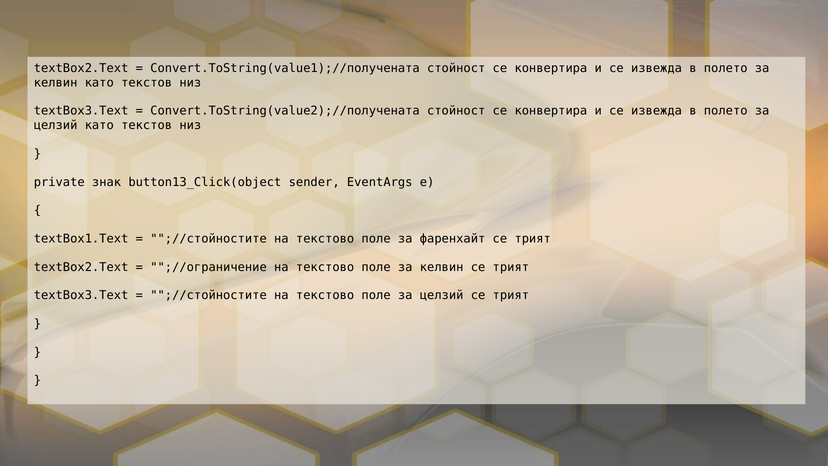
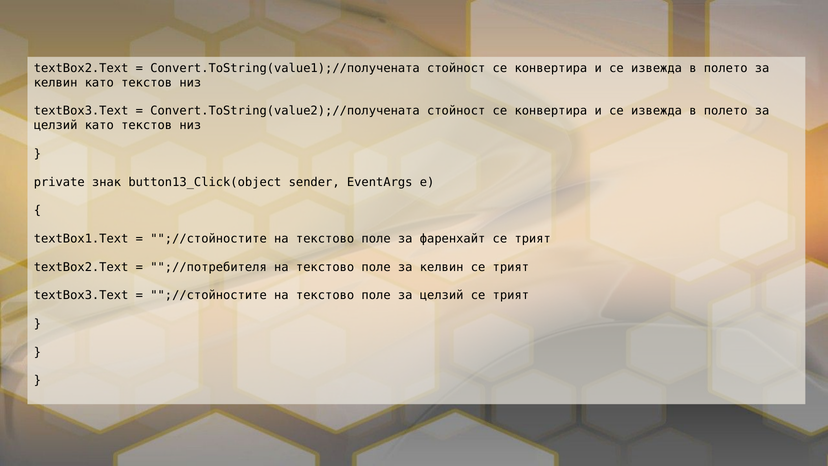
;//ограничение: ;//ограничение -> ;//потребителя (209, 267)
